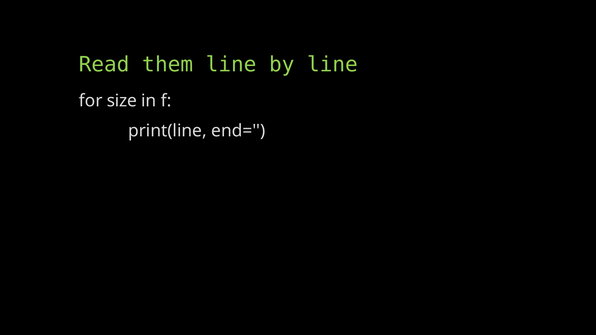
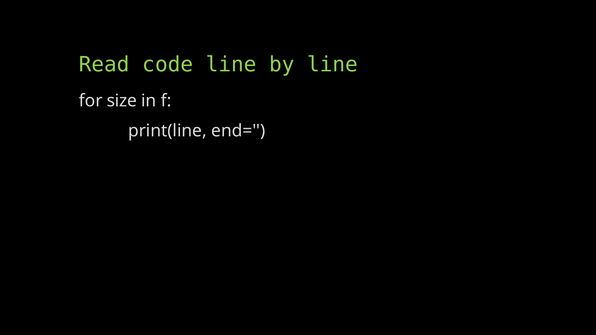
them: them -> code (168, 64)
